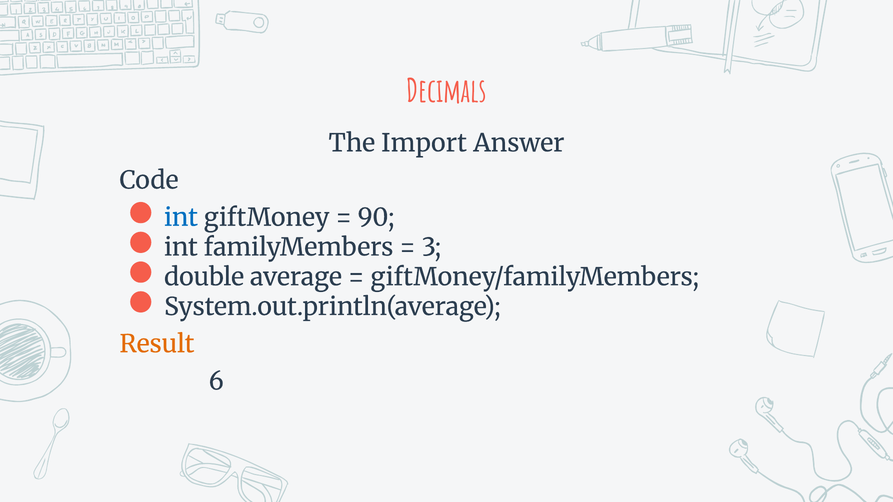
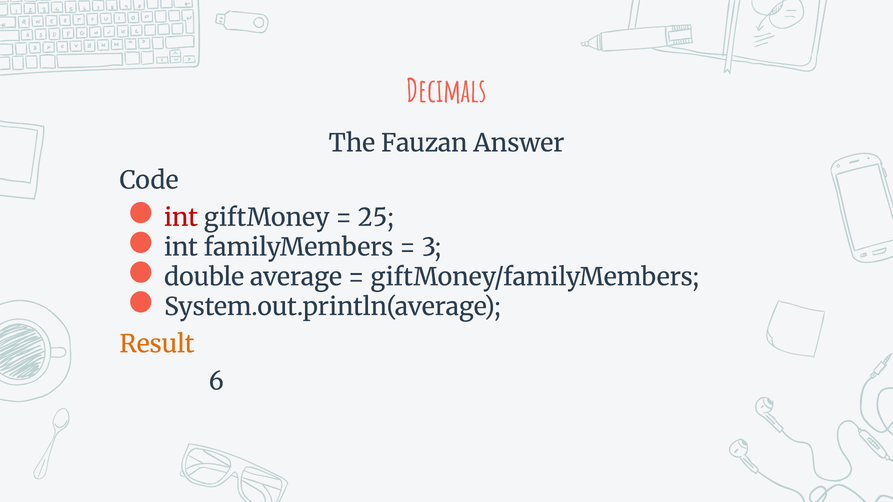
Import: Import -> Fauzan (424, 143)
int colour: blue -> red (181, 218)
90: 90 -> 25 (376, 218)
